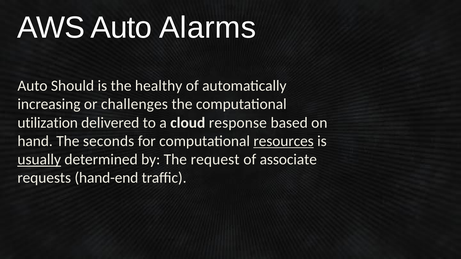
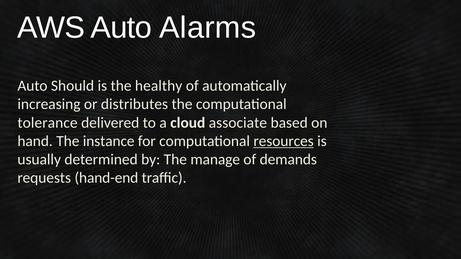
challenges: challenges -> distributes (135, 104)
utilization: utilization -> tolerance (48, 123)
response: response -> associate (238, 123)
seconds: seconds -> instance (109, 141)
usually underline: present -> none (39, 160)
request: request -> manage (215, 160)
associate: associate -> demands (288, 160)
